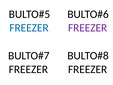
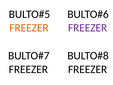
FREEZER colour: blue -> orange (29, 28)
